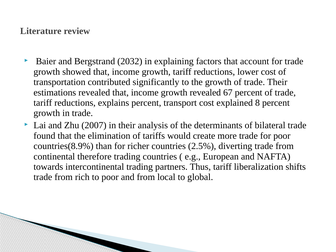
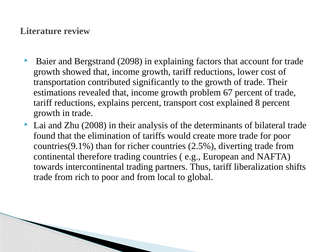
2032: 2032 -> 2098 (130, 61)
growth revealed: revealed -> problem (205, 92)
2007: 2007 -> 2008 (94, 125)
countries(8.9%: countries(8.9% -> countries(9.1% (63, 146)
